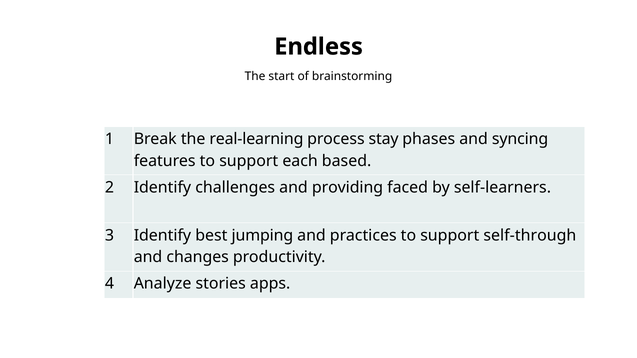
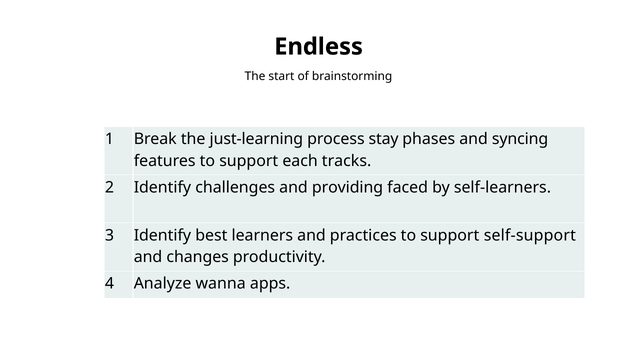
real-learning: real-learning -> just-learning (256, 139)
based: based -> tracks (347, 161)
jumping: jumping -> learners (262, 236)
self-through: self-through -> self-support (530, 236)
stories: stories -> wanna (221, 284)
